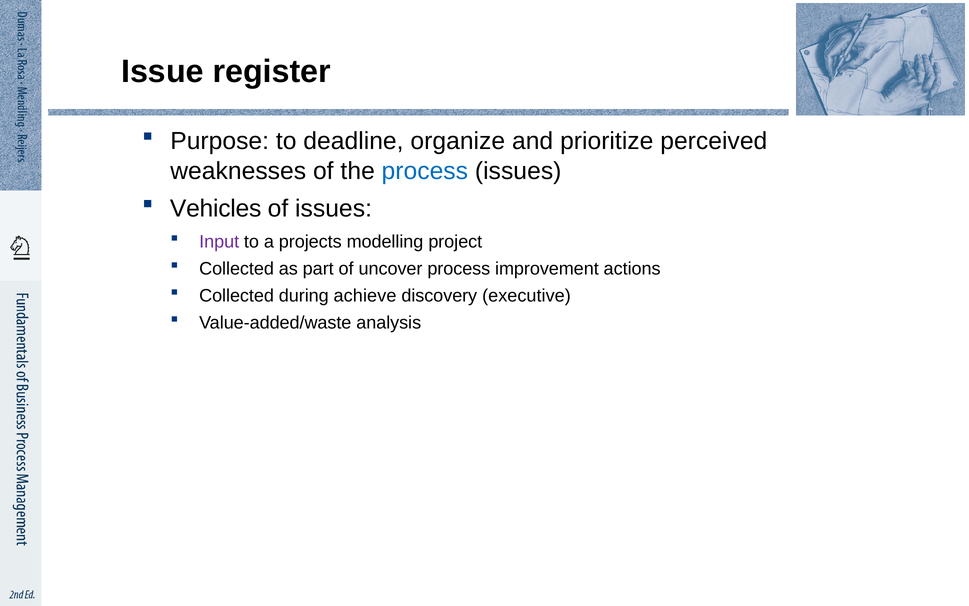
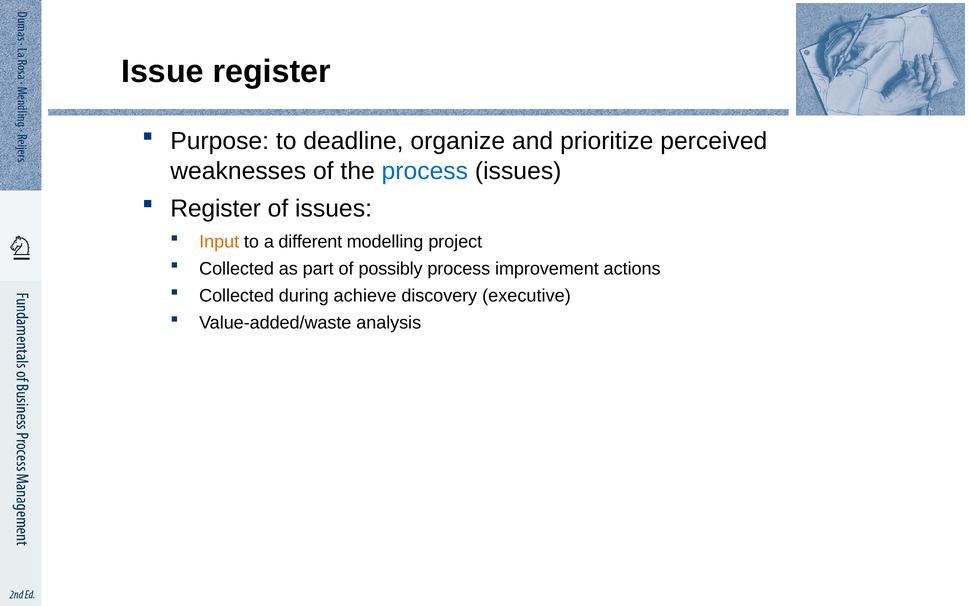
Vehicles: Vehicles -> Register (216, 209)
Input colour: purple -> orange (219, 242)
projects: projects -> different (310, 242)
uncover: uncover -> possibly (391, 269)
